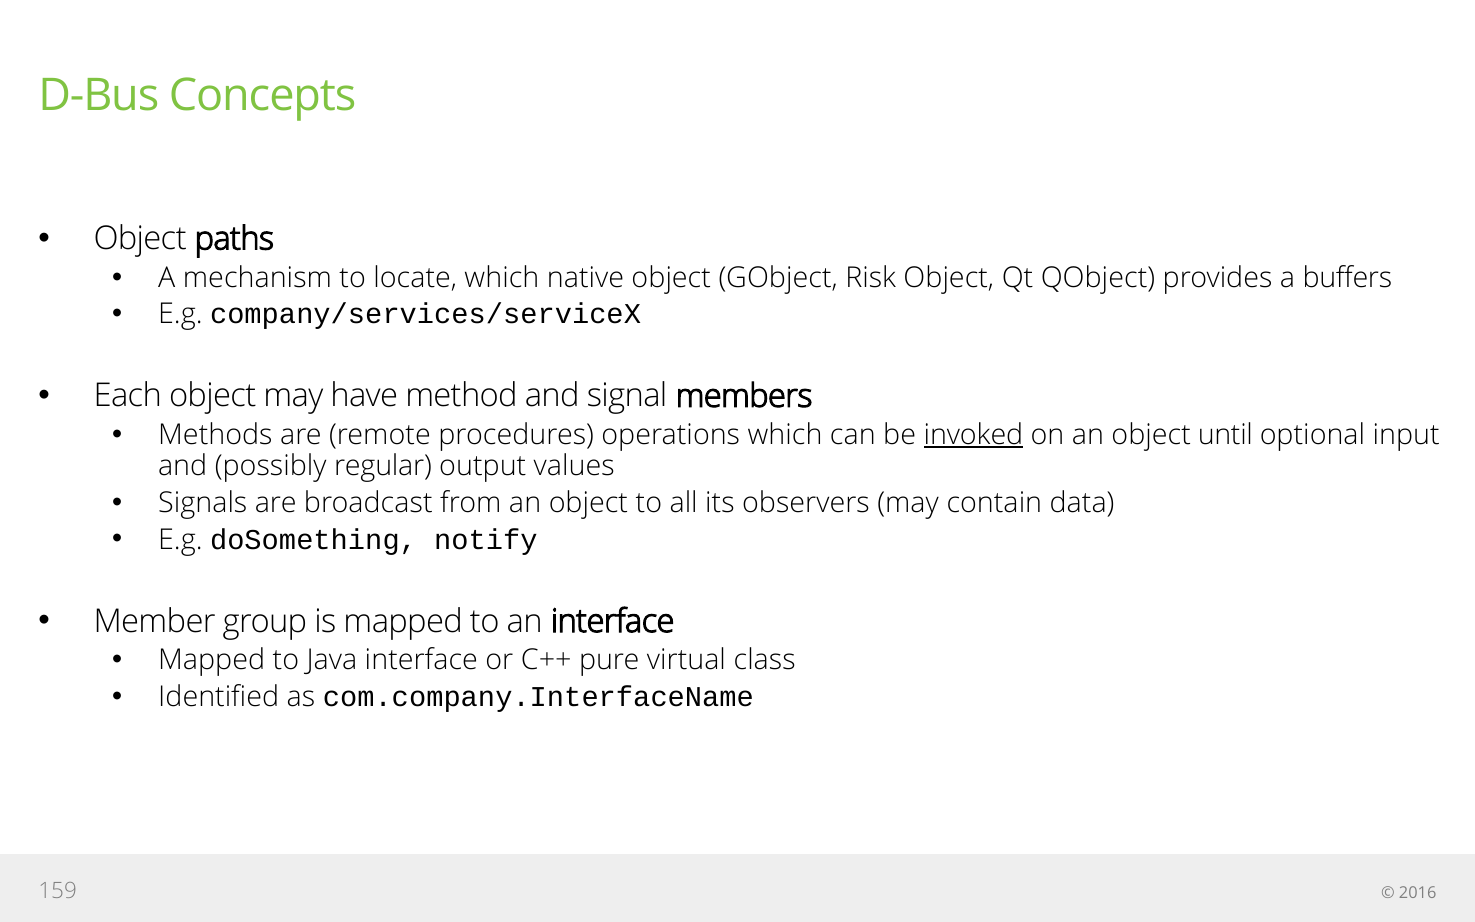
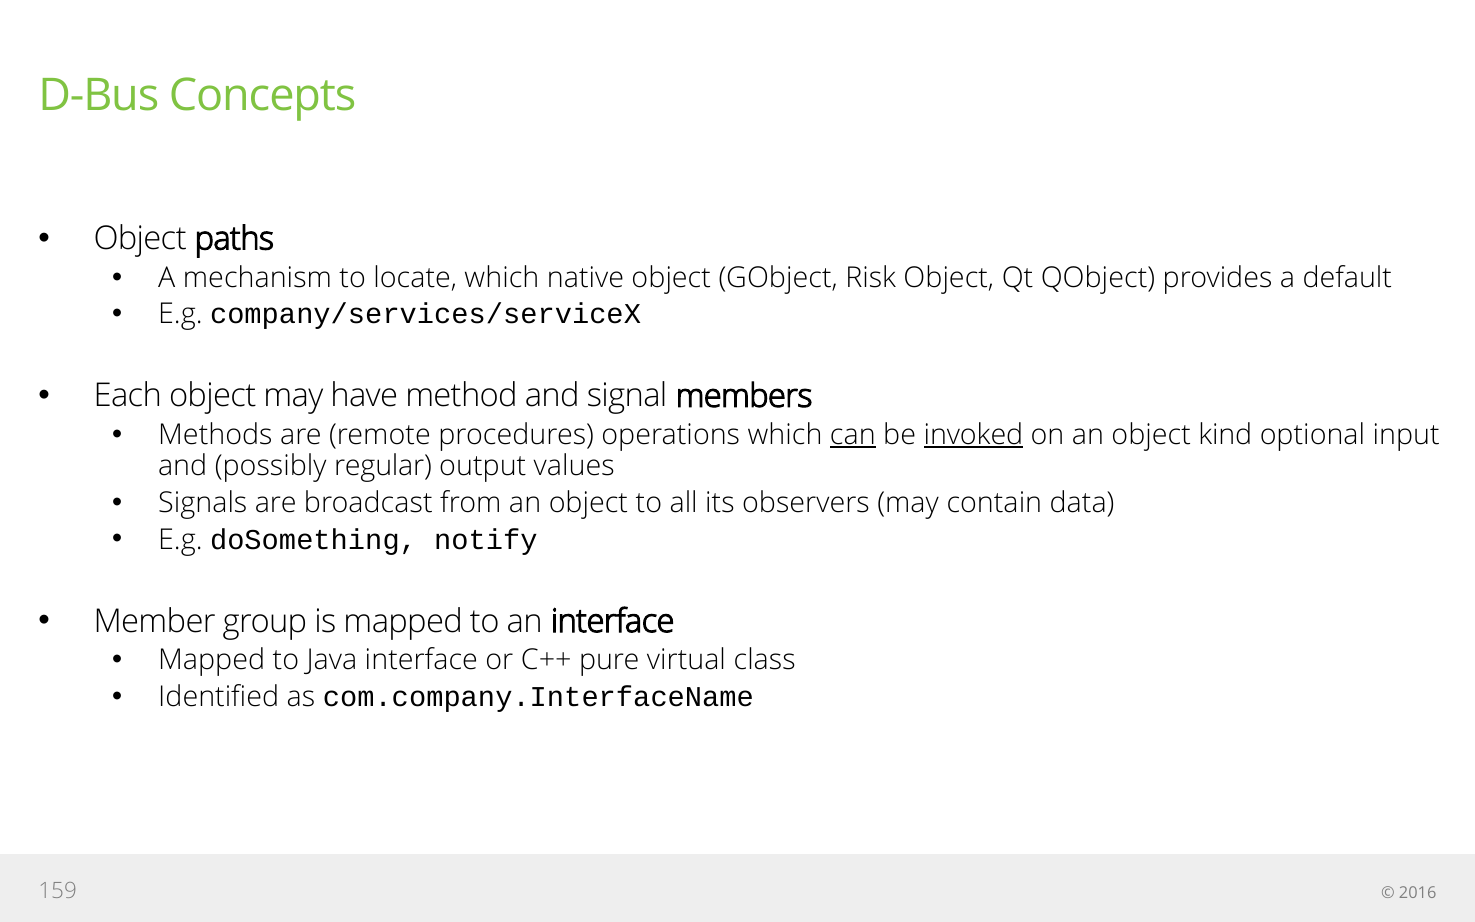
buffers: buffers -> default (1347, 278)
can underline: none -> present (853, 435)
until: until -> kind (1225, 435)
